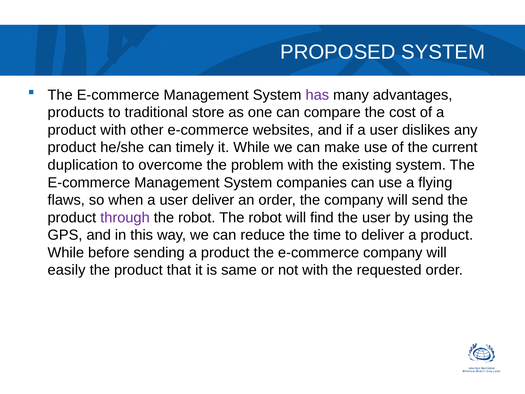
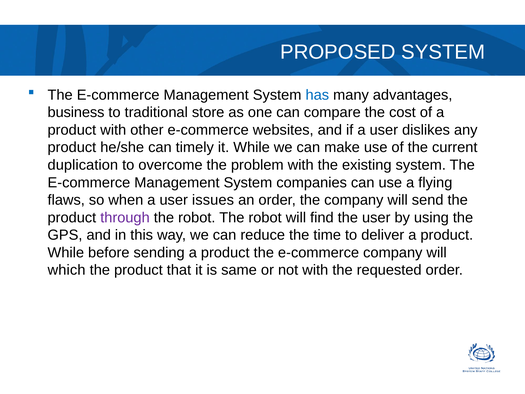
has colour: purple -> blue (317, 95)
products: products -> business (76, 112)
user deliver: deliver -> issues (213, 200)
easily: easily -> which (67, 270)
